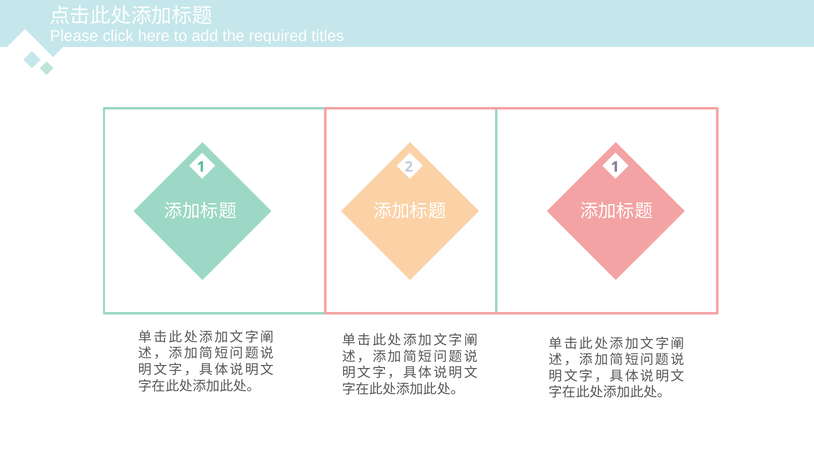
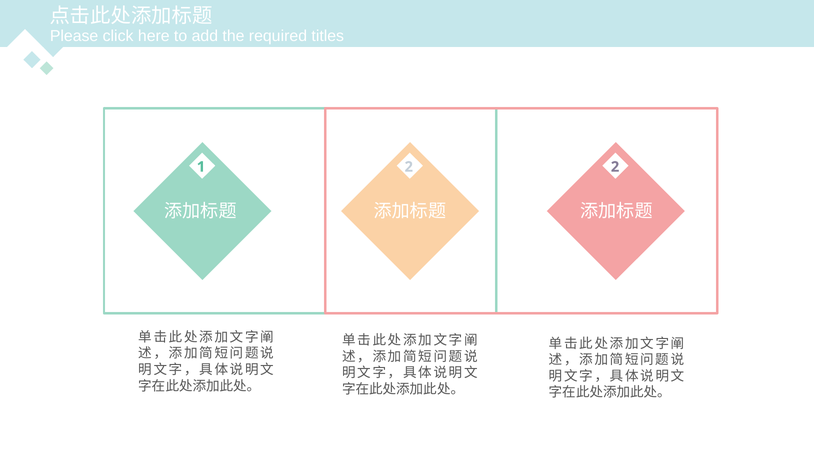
2 1: 1 -> 2 (615, 167)
